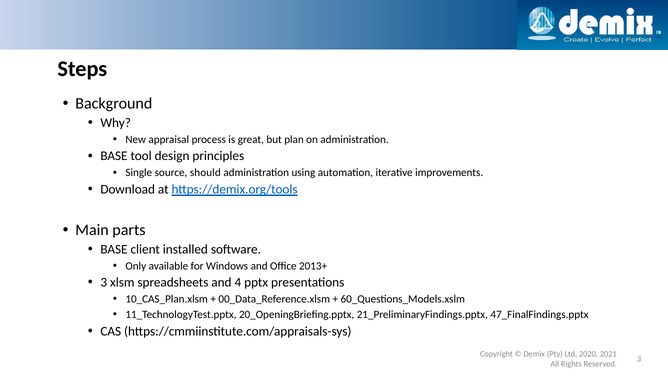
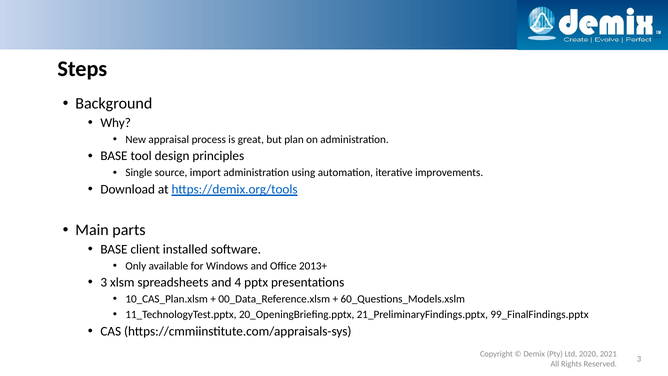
should: should -> import (205, 173)
47_FinalFindings.pptx: 47_FinalFindings.pptx -> 99_FinalFindings.pptx (540, 314)
